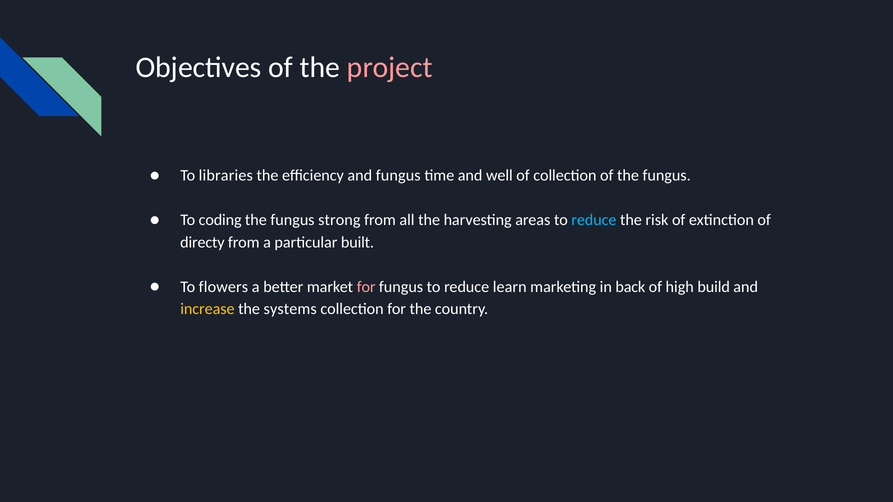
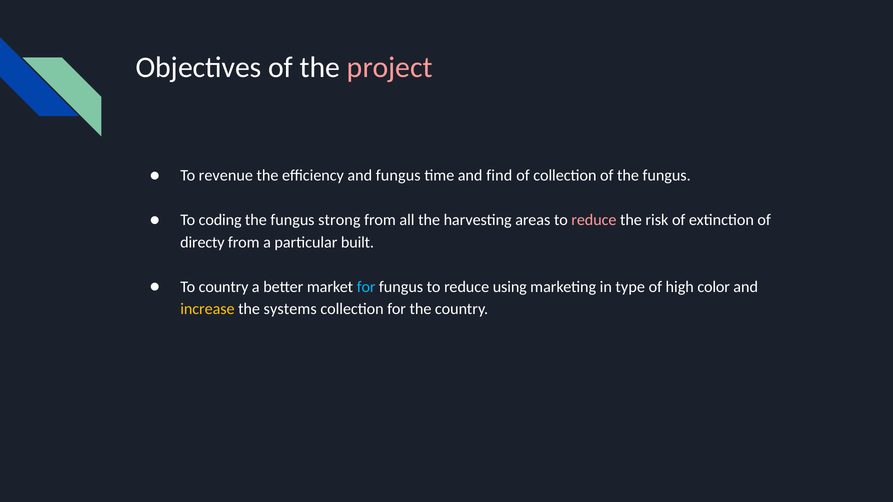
libraries: libraries -> revenue (226, 176)
well: well -> find (499, 176)
reduce colour: light blue -> pink (594, 220)
To flowers: flowers -> country (224, 287)
for colour: pink -> light blue (366, 287)
learn: learn -> using (510, 287)
back: back -> type (630, 287)
build: build -> color (714, 287)
